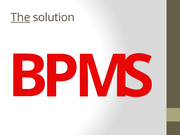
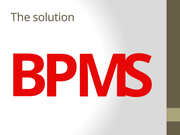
The underline: present -> none (21, 17)
